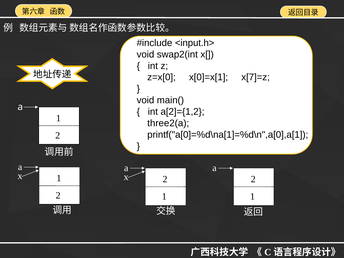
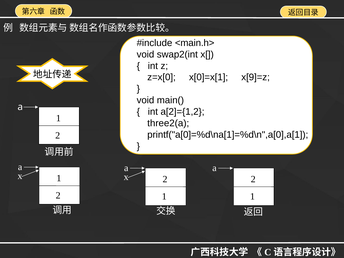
<input.h>: <input.h> -> <main.h> (195, 43)
x[7]=z: x[7]=z -> x[9]=z (256, 77)
